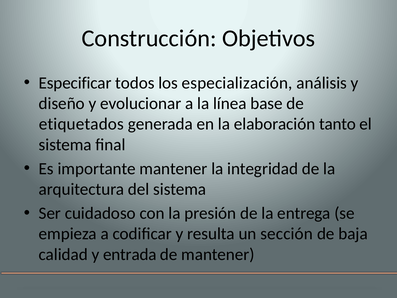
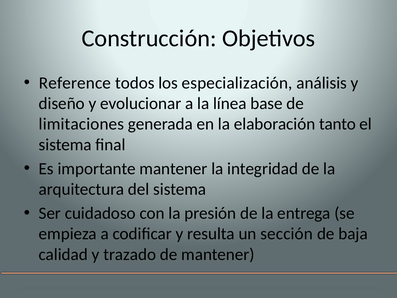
Especificar: Especificar -> Reference (75, 83)
etiquetados: etiquetados -> limitaciones (81, 124)
entrada: entrada -> trazado (130, 254)
